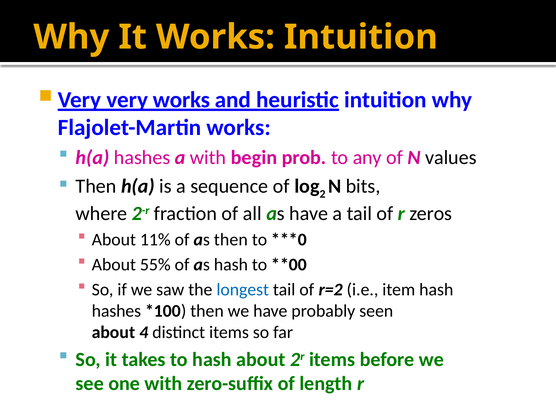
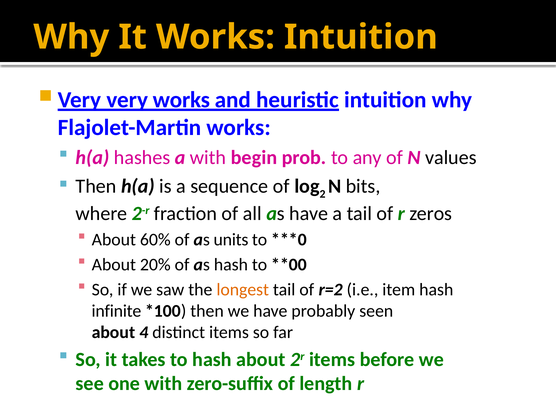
11%: 11% -> 60% (155, 240)
as then: then -> units (231, 240)
55%: 55% -> 20% (155, 265)
longest colour: blue -> orange (243, 290)
hashes: hashes -> infinite (116, 311)
